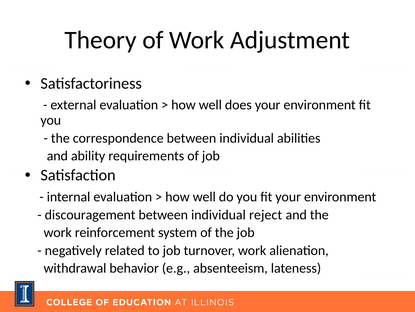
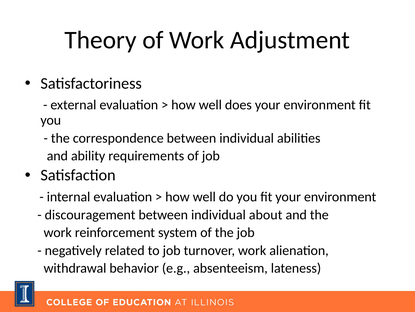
reject: reject -> about (266, 214)
